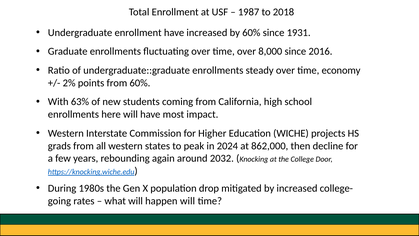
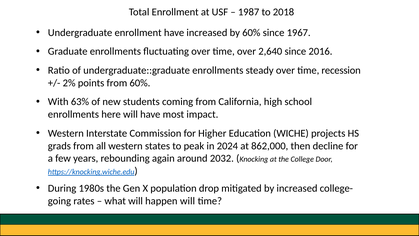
1931: 1931 -> 1967 (299, 33)
8,000: 8,000 -> 2,640 (270, 51)
economy: economy -> recession (341, 70)
